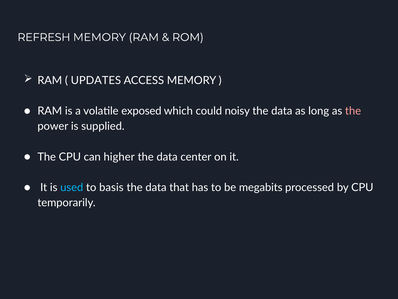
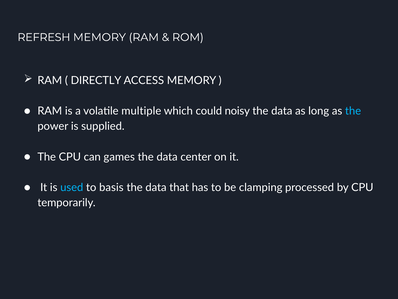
UPDATES: UPDATES -> DIRECTLY (96, 80)
exposed: exposed -> multiple (141, 111)
the colour: pink -> light blue (353, 111)
higher: higher -> games (119, 157)
megabits: megabits -> clamping (261, 187)
